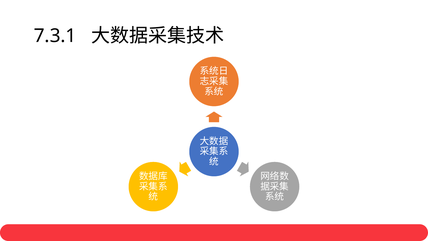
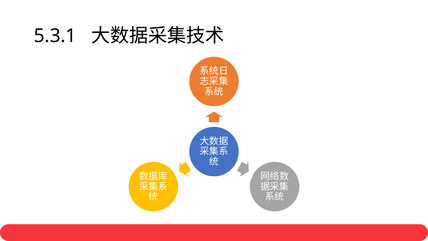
7.3.1: 7.3.1 -> 5.3.1 (55, 36)
